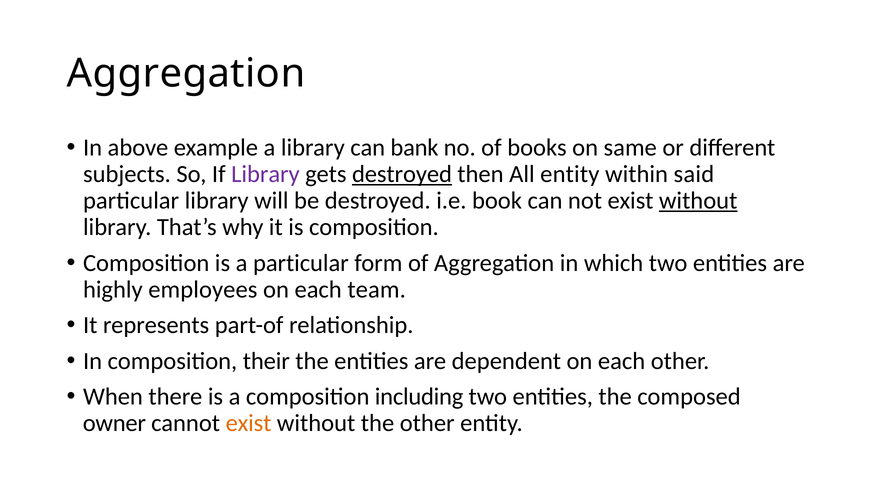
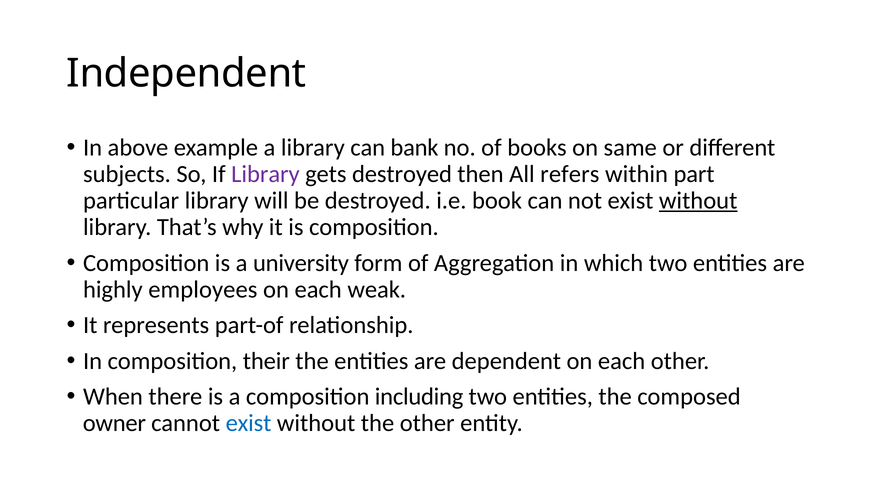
Aggregation: Aggregation -> Independent (186, 73)
destroyed underline: present -> none (402, 174)
All entity: entity -> refers (570, 174)
said: said -> part (694, 174)
a particular: particular -> university (301, 263)
team: team -> weak (377, 289)
exist colour: orange -> blue (249, 423)
